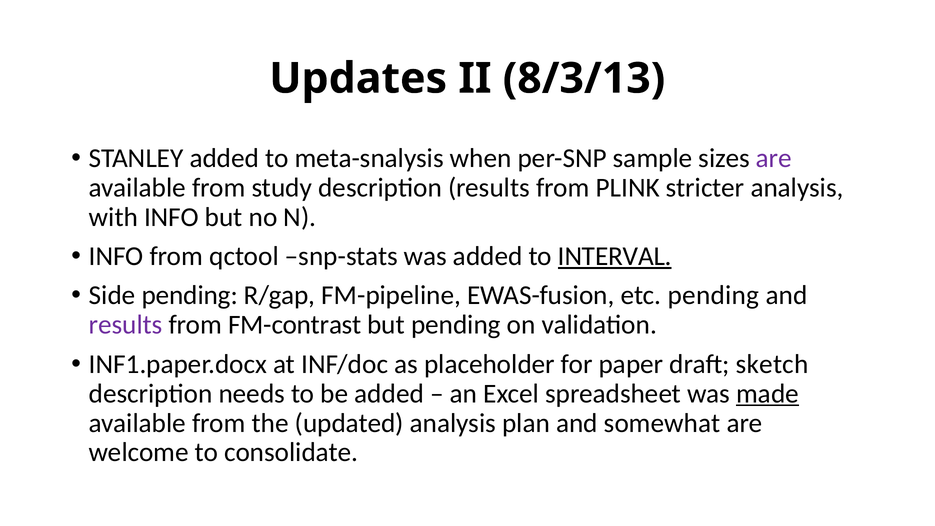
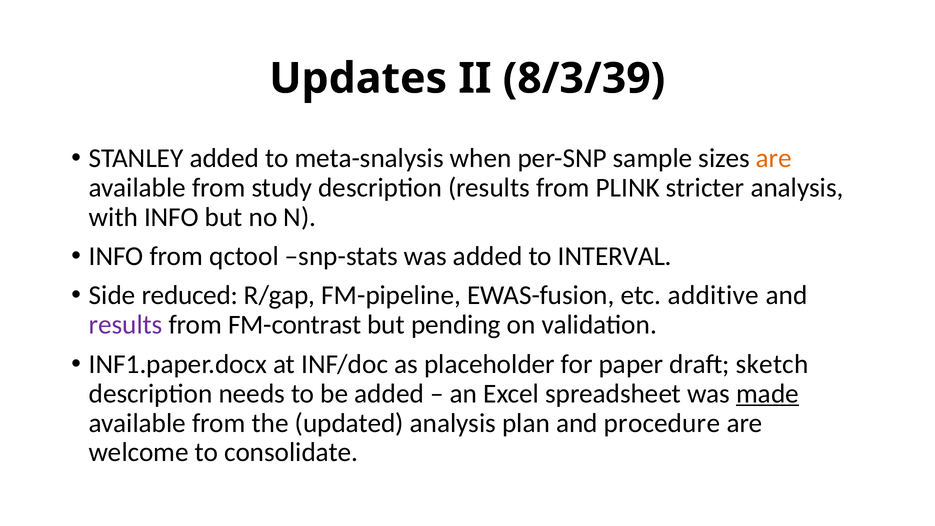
8/3/13: 8/3/13 -> 8/3/39 (584, 79)
are colour: purple -> orange (774, 158)
INTERVAL underline: present -> none (615, 256)
Side pending: pending -> reduced (190, 295)
etc pending: pending -> additive (713, 295)
somewhat: somewhat -> procedure (662, 423)
